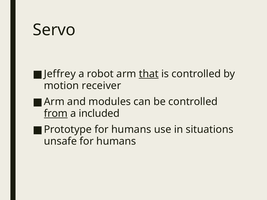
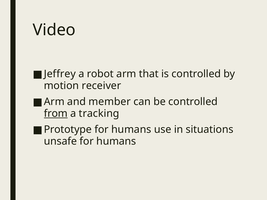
Servo: Servo -> Video (54, 30)
that underline: present -> none (149, 74)
modules: modules -> member (110, 102)
included: included -> tracking (99, 114)
